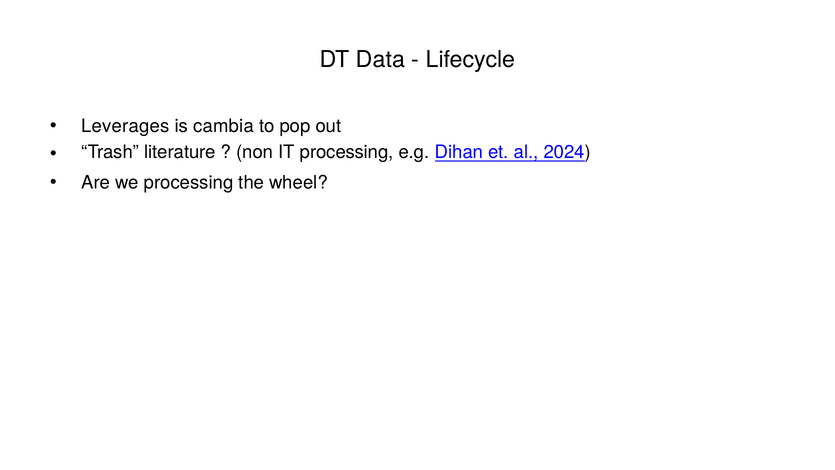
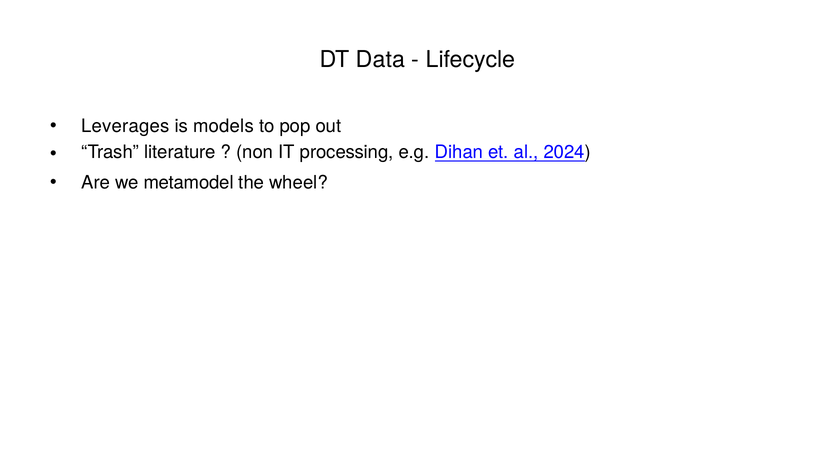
cambia: cambia -> models (224, 126)
we processing: processing -> metamodel (189, 182)
